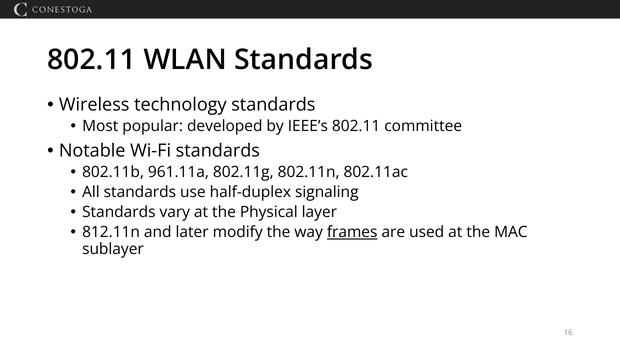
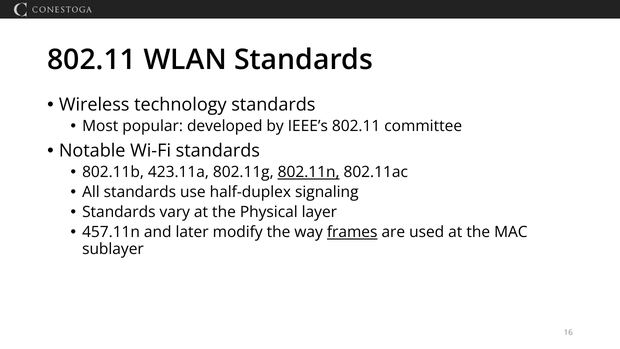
961.11a: 961.11a -> 423.11a (178, 172)
802.11n underline: none -> present (309, 172)
812.11n: 812.11n -> 457.11n (111, 232)
